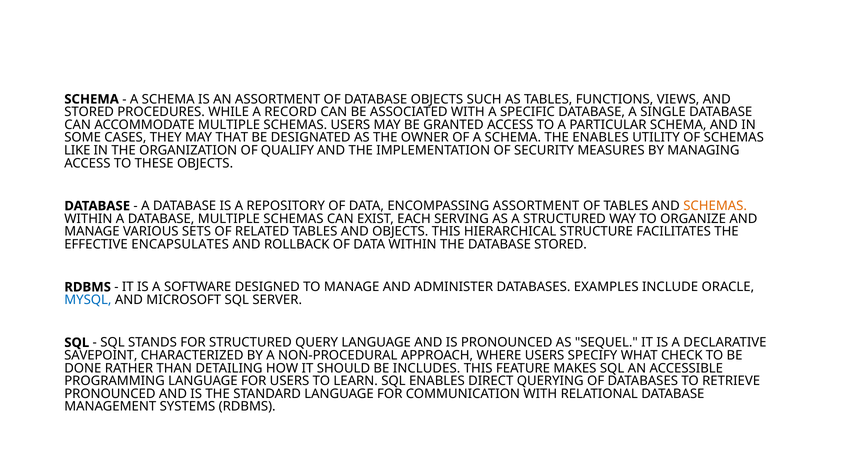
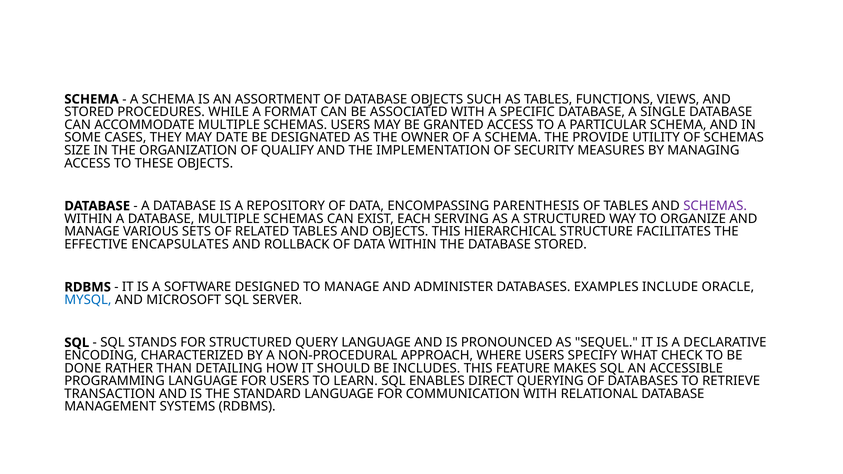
RECORD: RECORD -> FORMAT (291, 112)
THAT: THAT -> DATE (232, 138)
THE ENABLES: ENABLES -> PROVIDE (601, 138)
LIKE: LIKE -> SIZE (77, 150)
ENCOMPASSING ASSORTMENT: ASSORTMENT -> PARENTHESIS (536, 206)
SCHEMAS colour: orange -> purple (715, 206)
SAVEPOINT: SAVEPOINT -> ENCODING (101, 356)
PRONOUNCED: PRONOUNCED -> TRANSACTION (110, 394)
